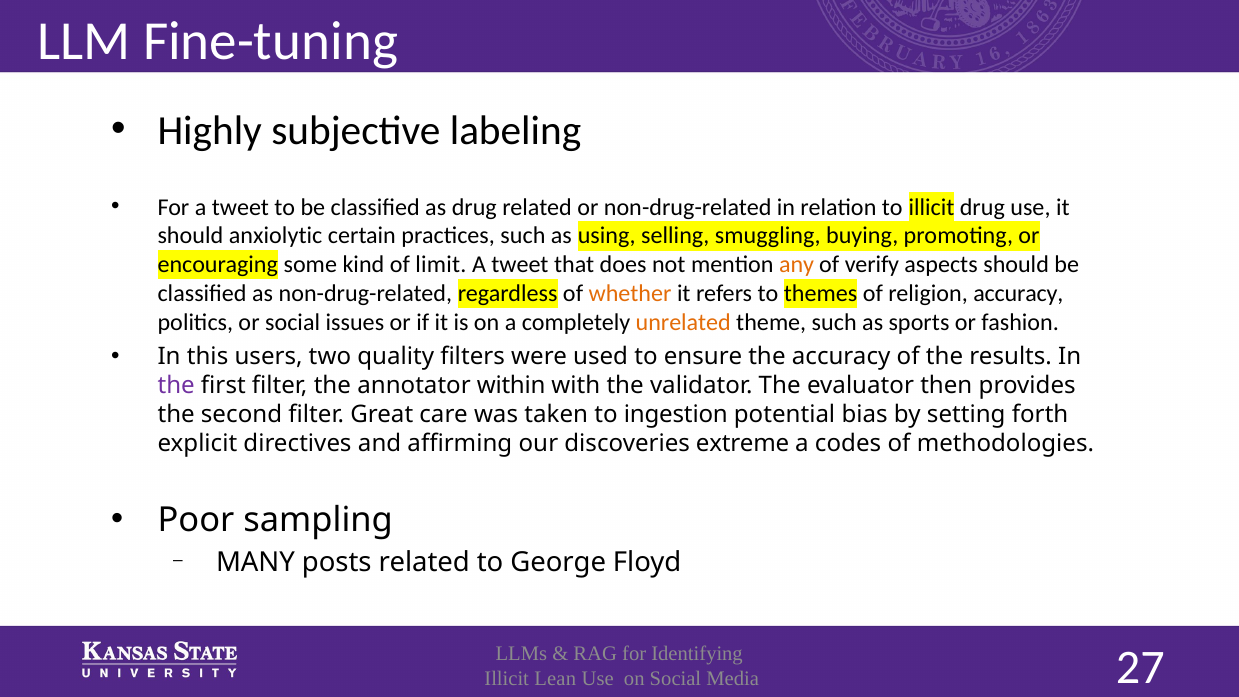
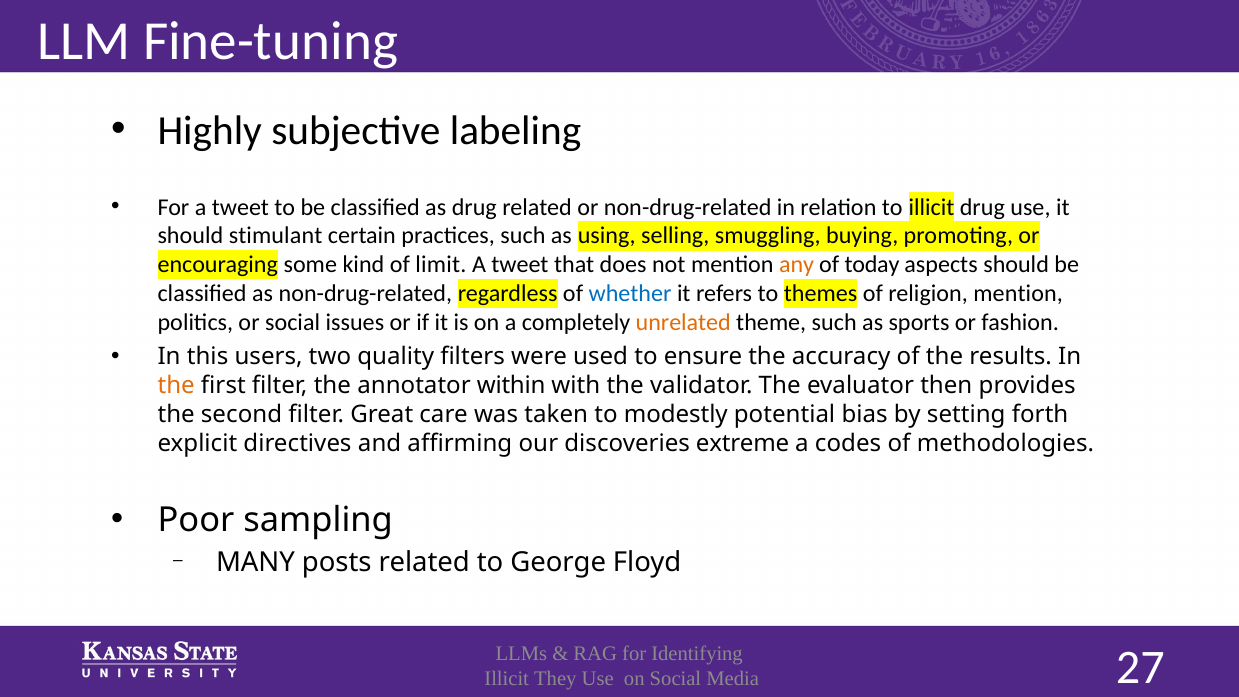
anxiolytic: anxiolytic -> stimulant (276, 236)
verify: verify -> today (872, 265)
whether colour: orange -> blue (630, 294)
religion accuracy: accuracy -> mention (1018, 294)
the colour: purple -> orange (176, 385)
ingestion: ingestion -> modestly (676, 414)
Lean: Lean -> They (555, 678)
